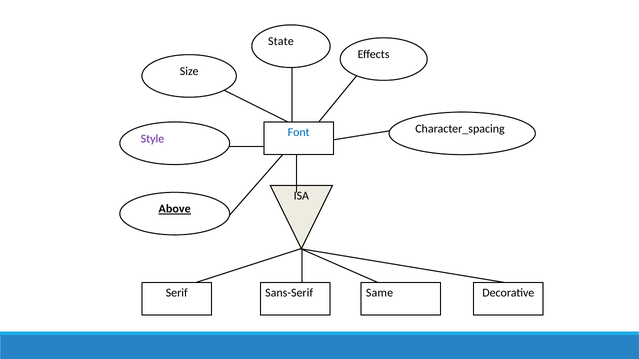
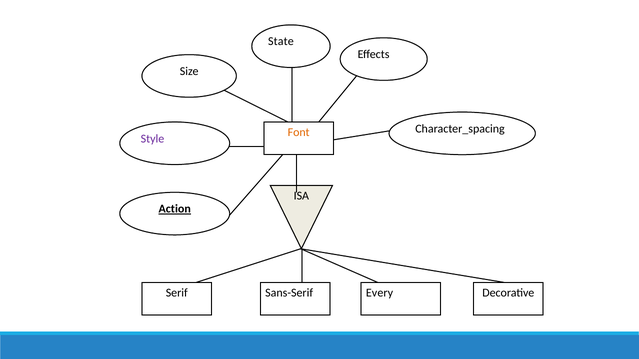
Font colour: blue -> orange (299, 133)
Above: Above -> Action (175, 209)
Same: Same -> Every (380, 293)
